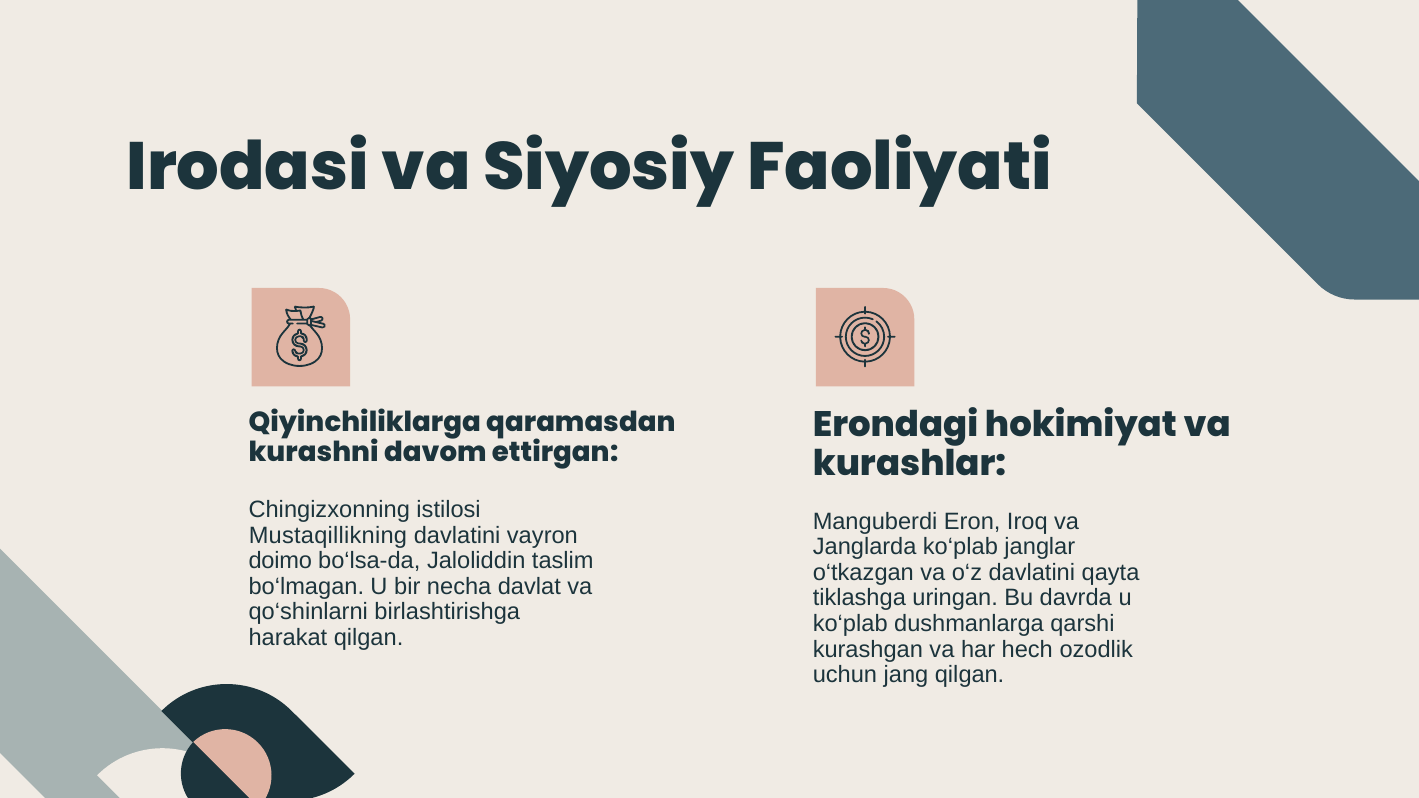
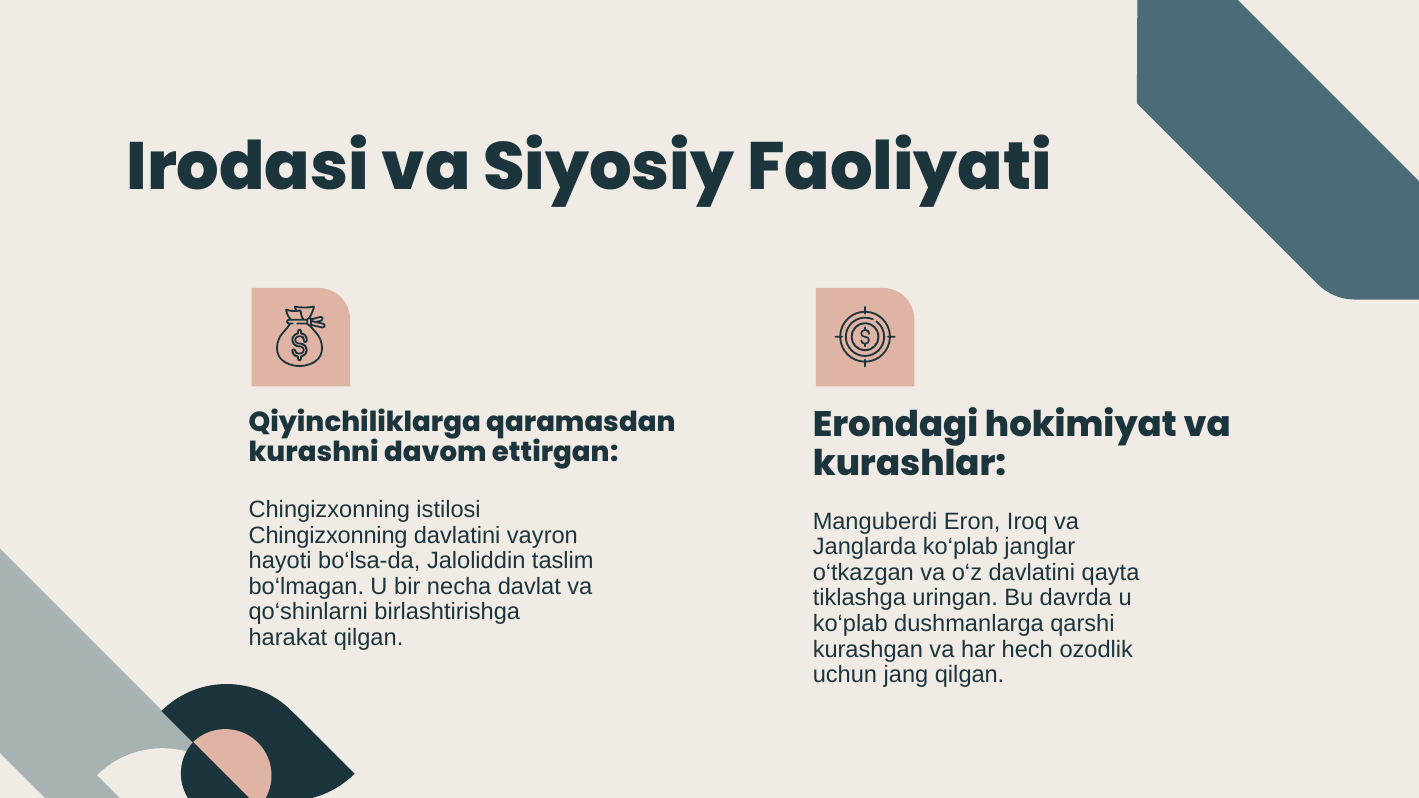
Mustaqillikning: Mustaqillikning -> Chingizxonning (328, 535)
doimo: doimo -> hayoti (280, 561)
